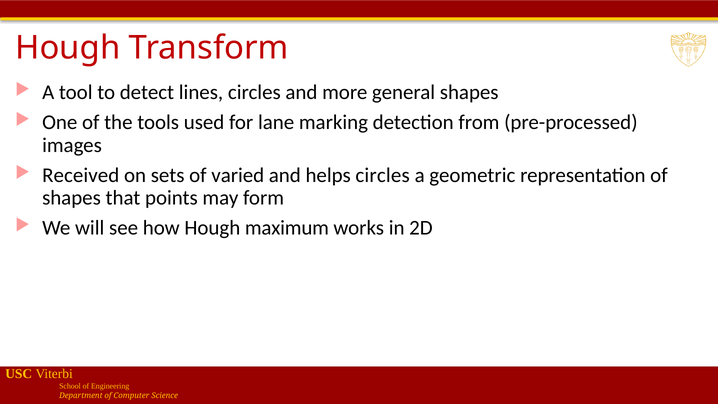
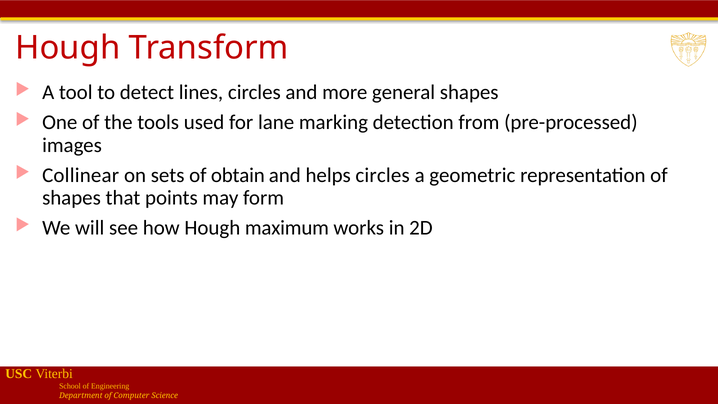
Received: Received -> Collinear (81, 175)
varied: varied -> obtain (238, 175)
